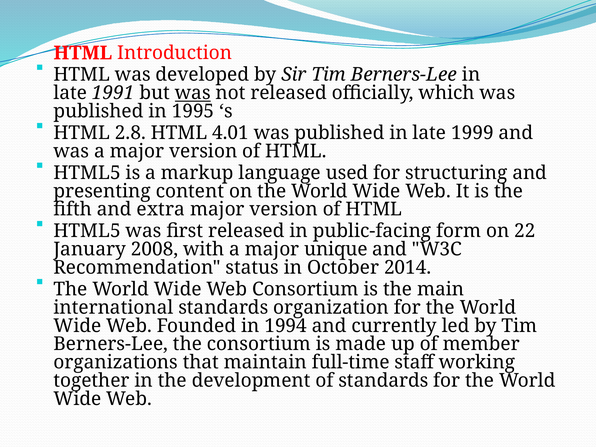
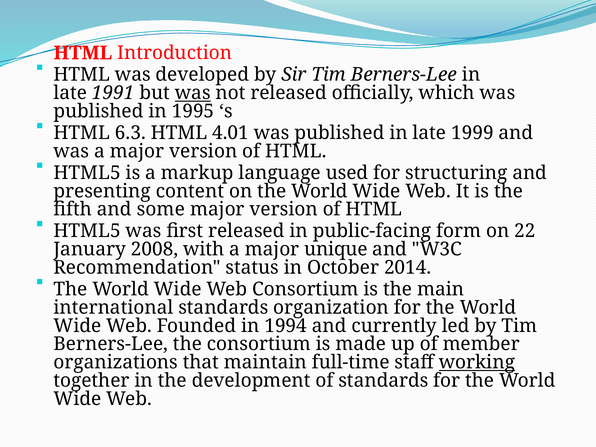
2.8: 2.8 -> 6.3 (130, 133)
extra: extra -> some (161, 209)
working underline: none -> present (477, 362)
